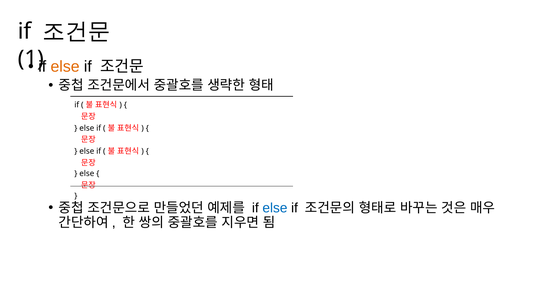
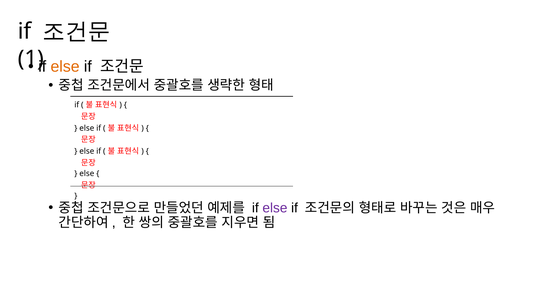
else colour: blue -> purple (275, 208)
